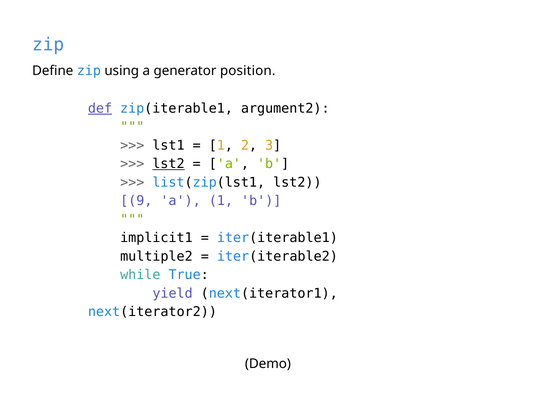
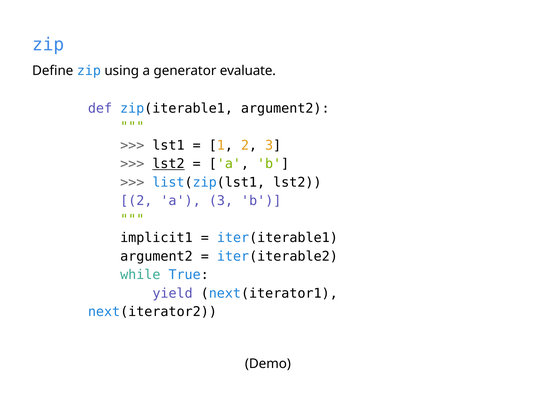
position: position -> evaluate (248, 71)
def underline: present -> none (100, 108)
9: 9 -> 2 (136, 201)
a 1: 1 -> 3 (221, 201)
multiple2: multiple2 -> argument2 (156, 256)
